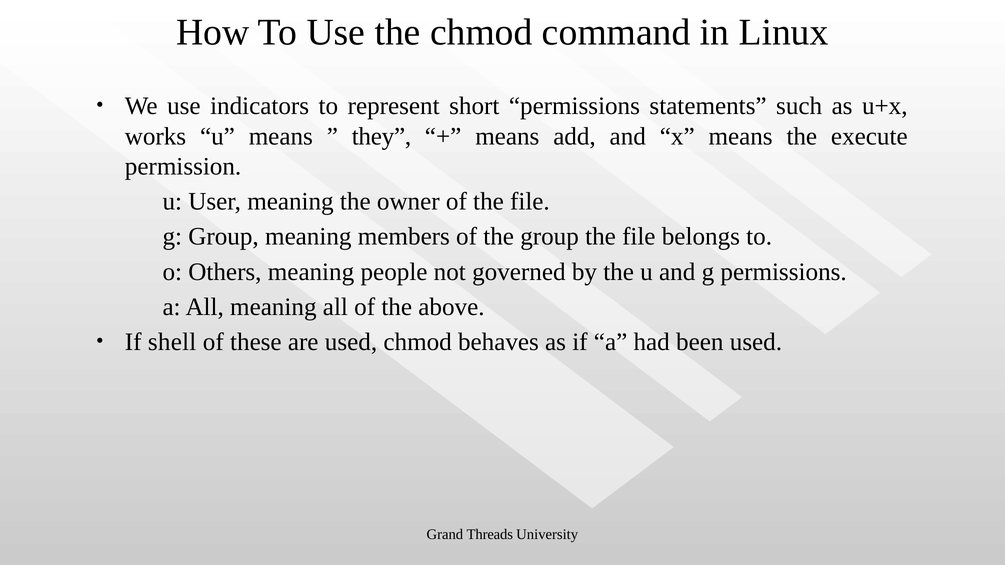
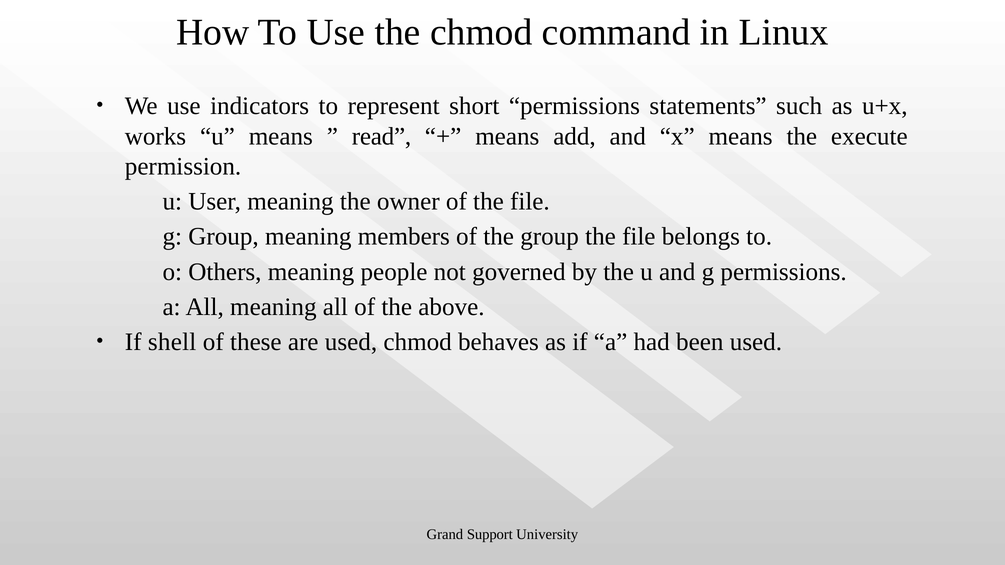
they: they -> read (381, 136)
Threads: Threads -> Support (490, 535)
